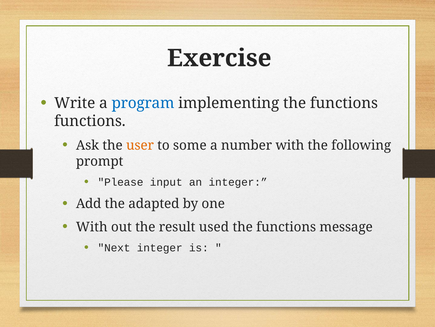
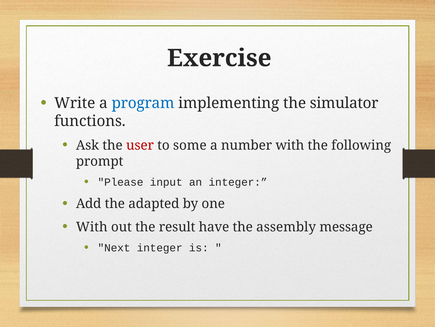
implementing the functions: functions -> simulator (344, 103)
user colour: orange -> red (140, 145)
used: used -> have (214, 226)
functions: functions -> assembly (286, 226)
